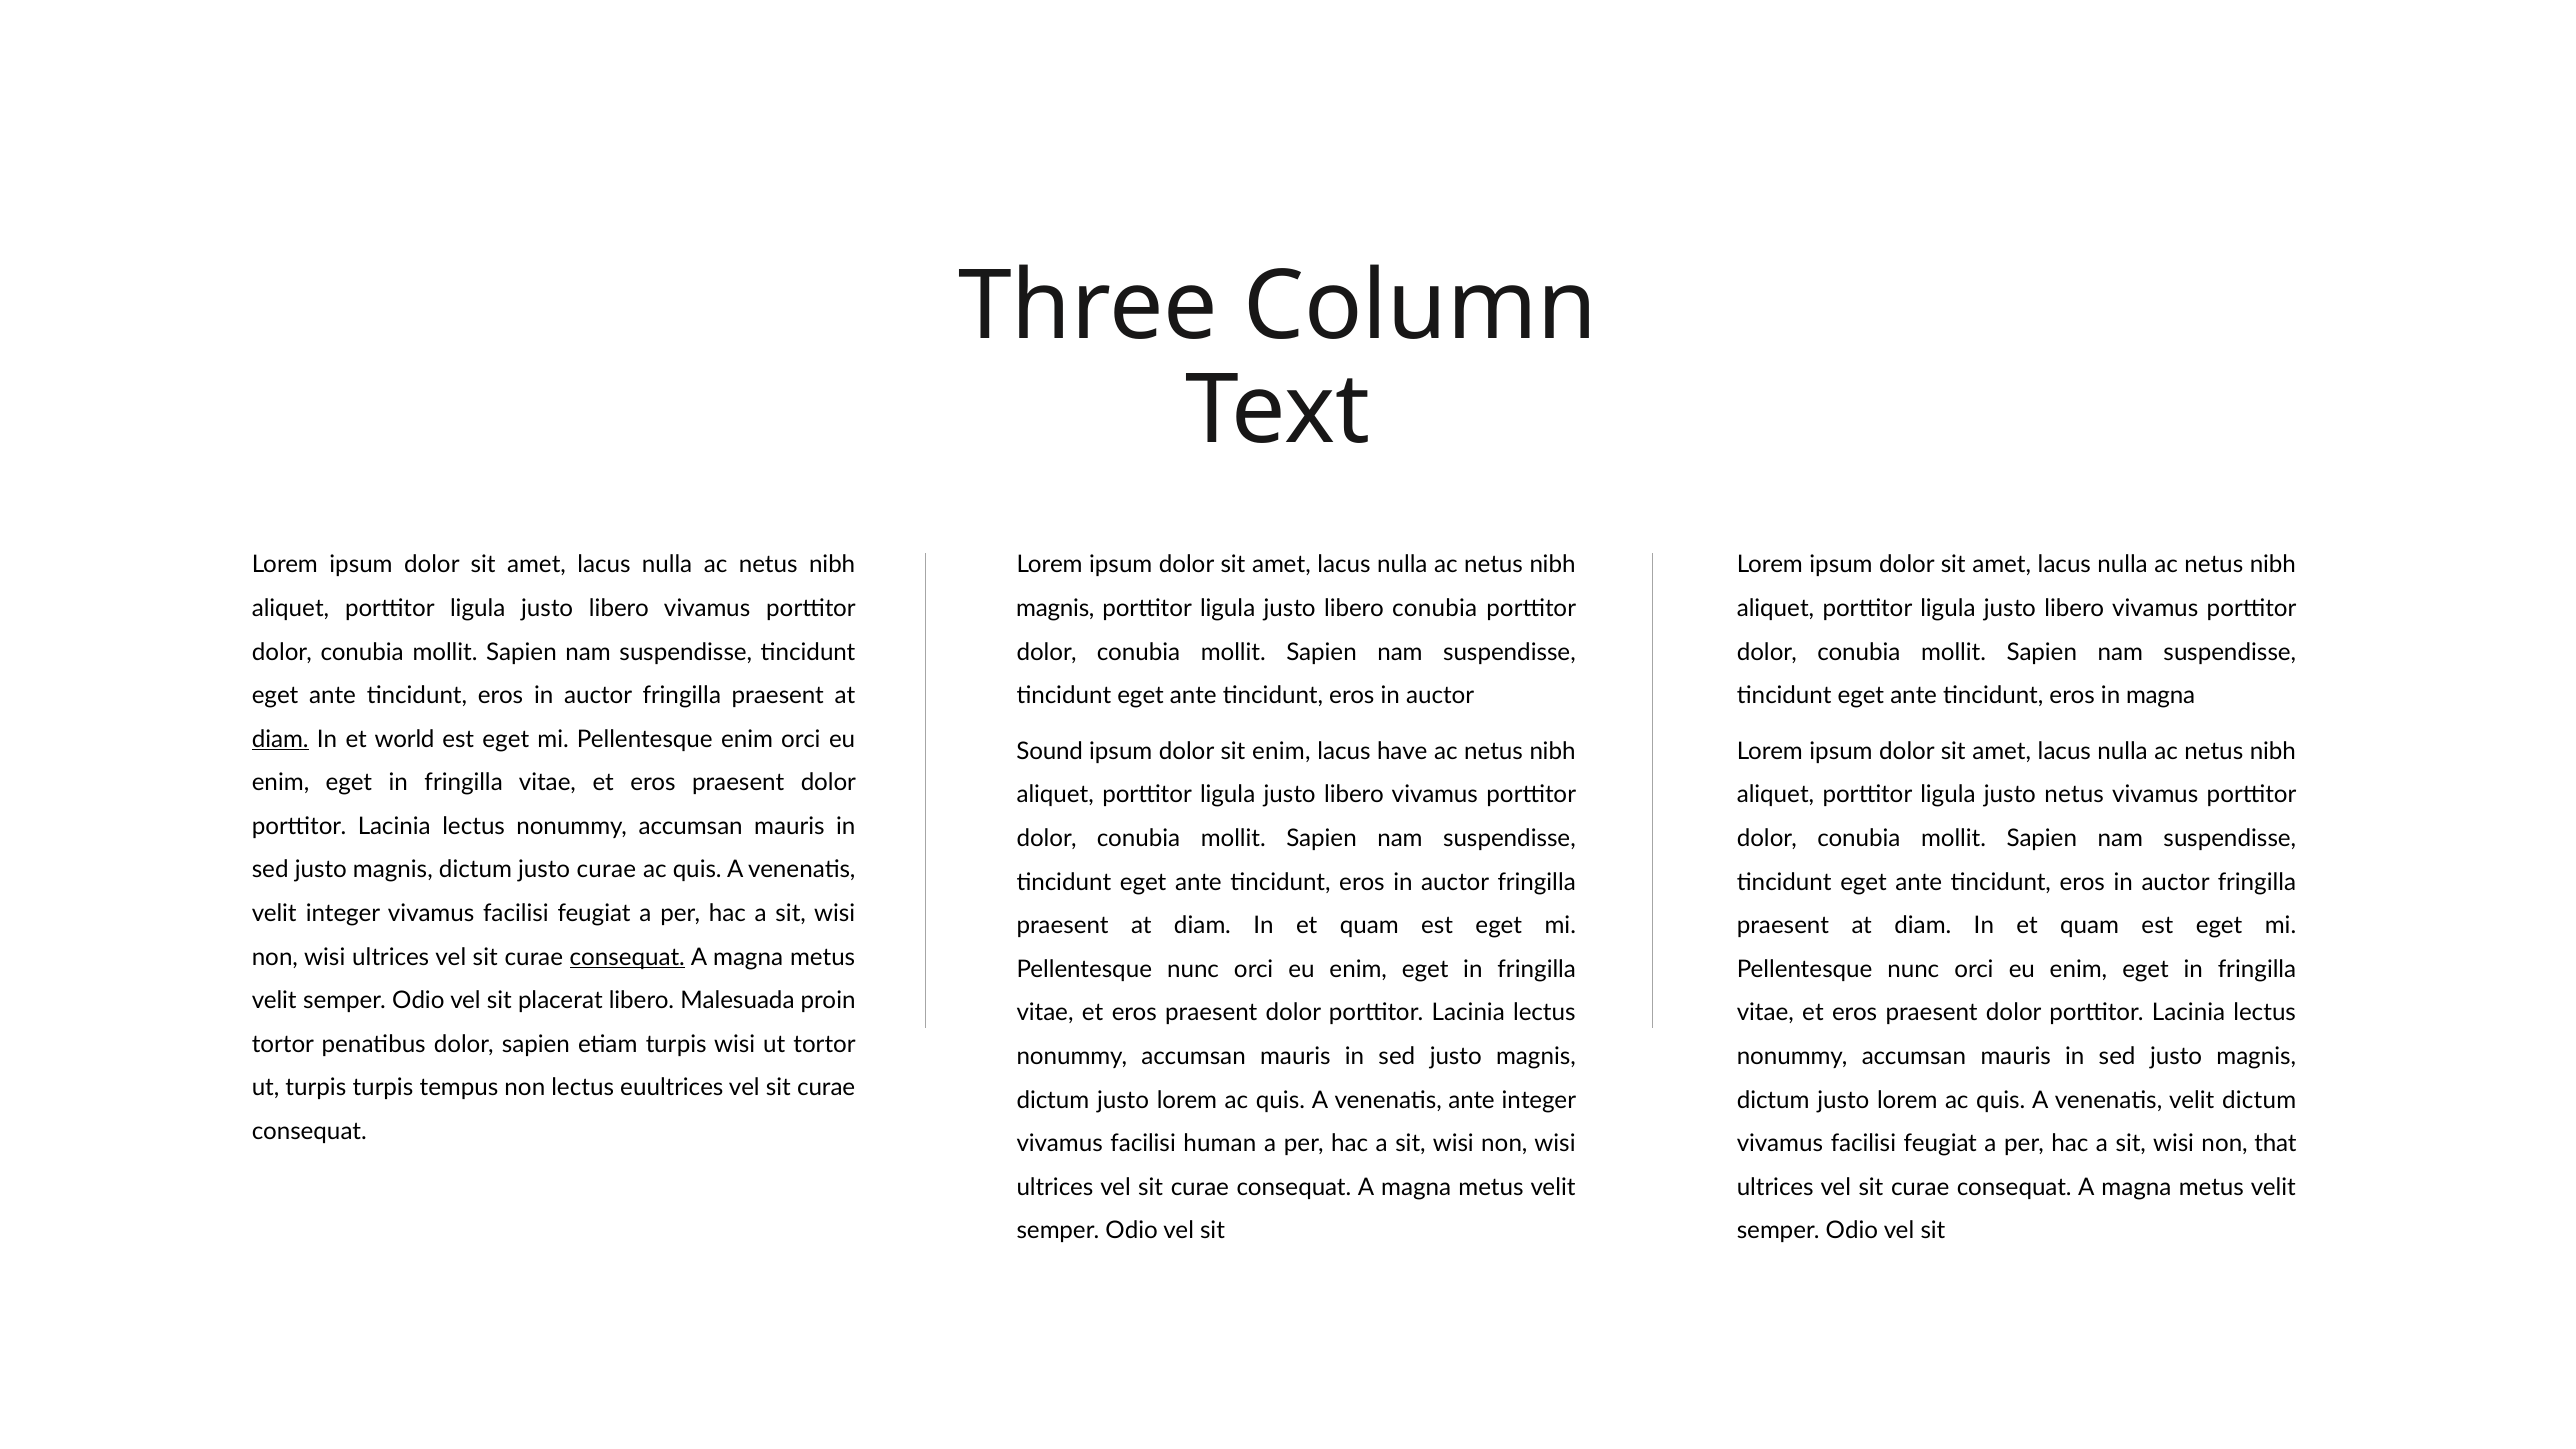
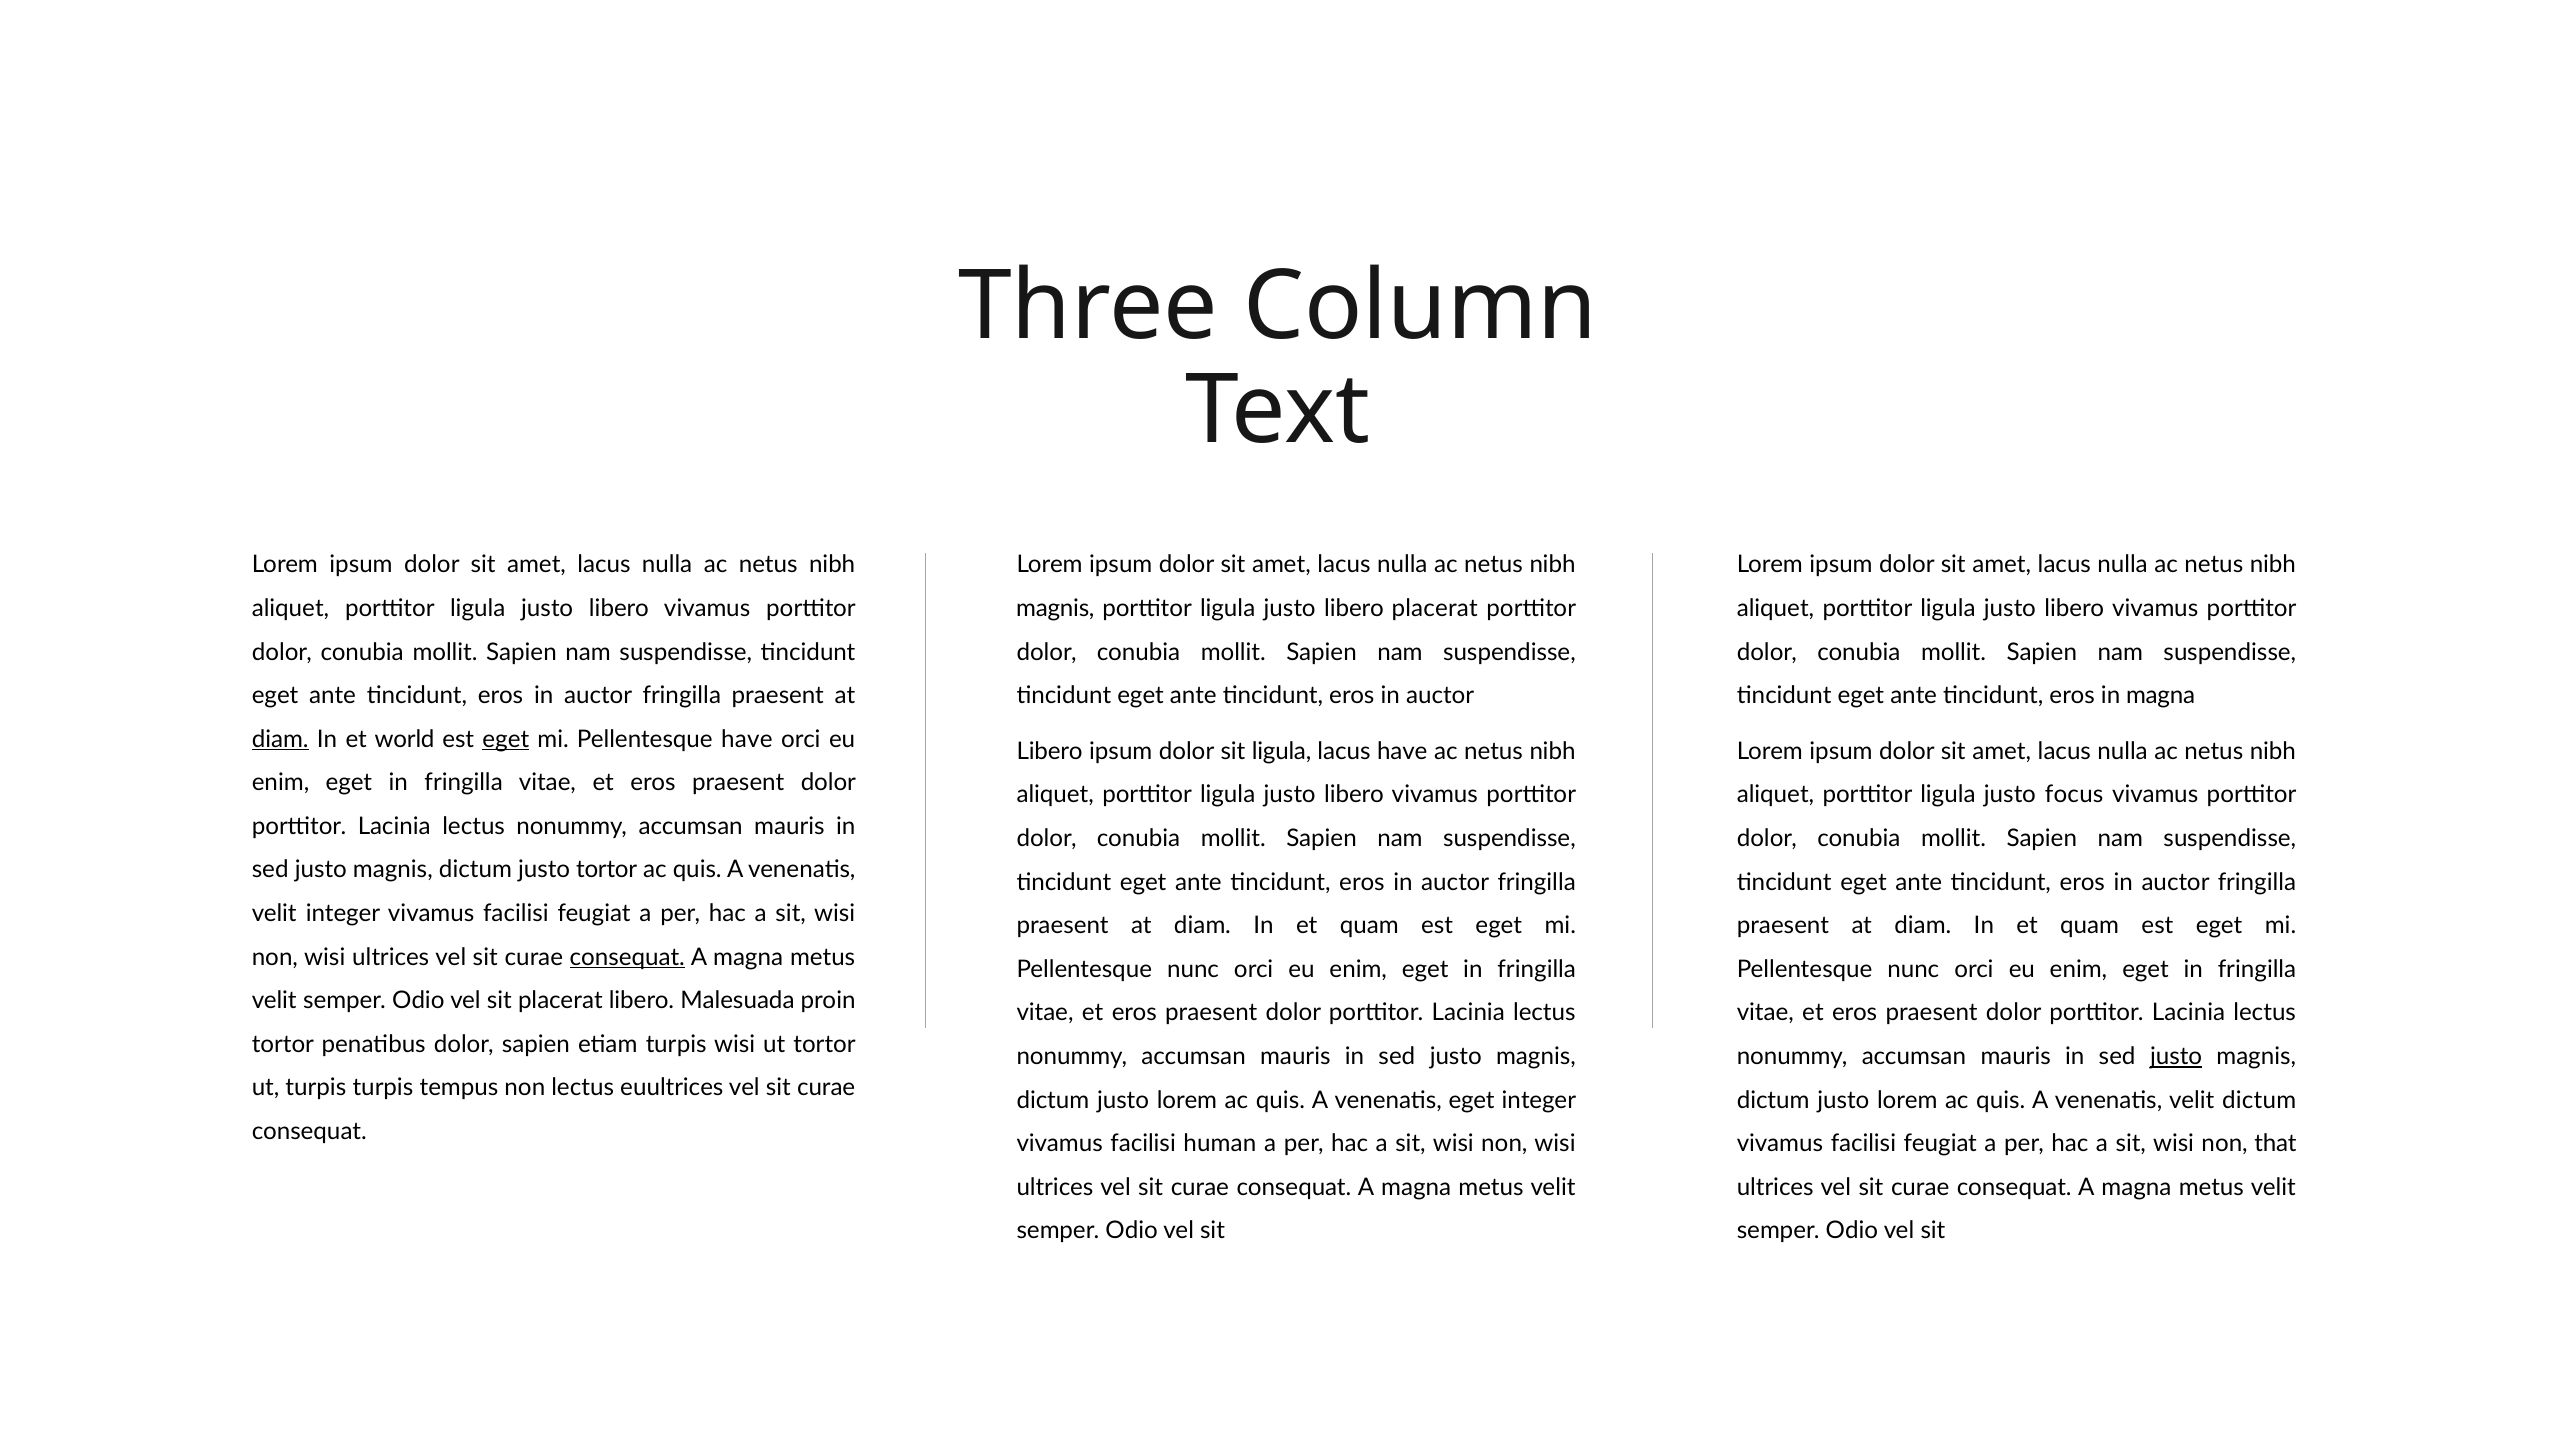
libero conubia: conubia -> placerat (1435, 609)
eget underline: none -> present (506, 739)
Pellentesque enim: enim -> have (747, 739)
Sound: Sound -> Libero (1050, 751)
sit enim: enim -> ligula (1282, 751)
justo netus: netus -> focus (2074, 795)
justo curae: curae -> tortor (607, 870)
justo underline: none -> present (2176, 1057)
venenatis ante: ante -> eget (1472, 1100)
